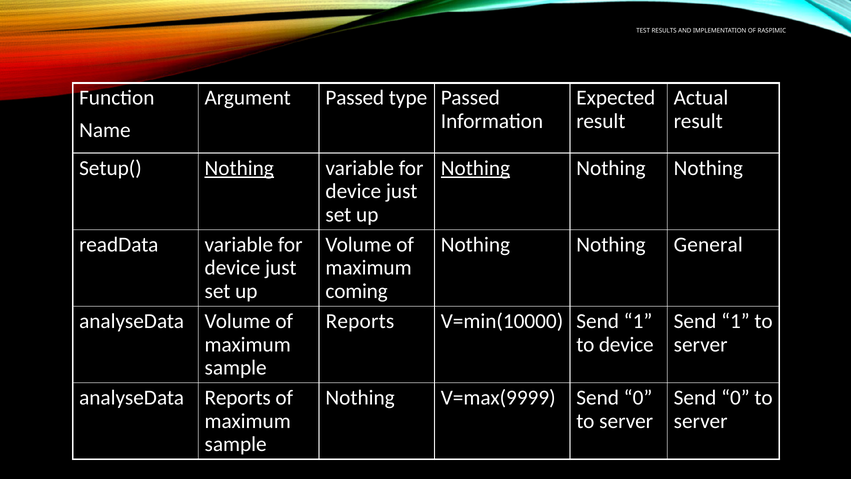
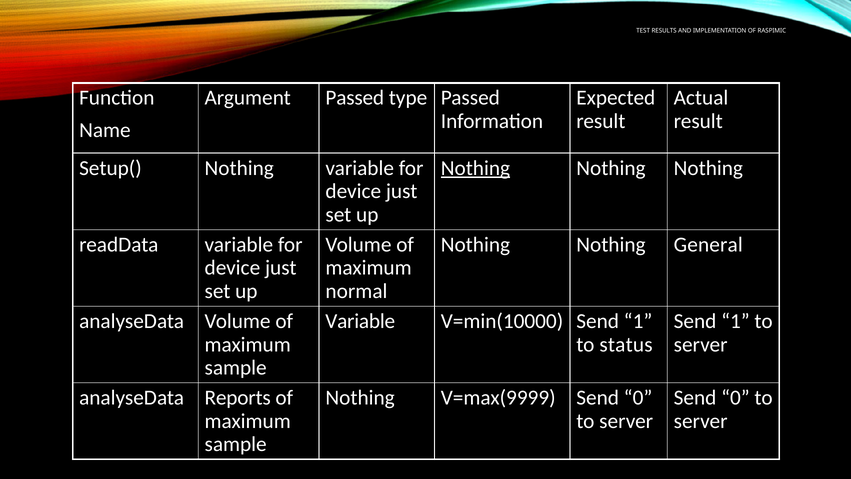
Nothing underline: present -> none (239, 168)
coming: coming -> normal (356, 291)
Reports: Reports -> Variable (360, 321)
to device: device -> status (626, 344)
